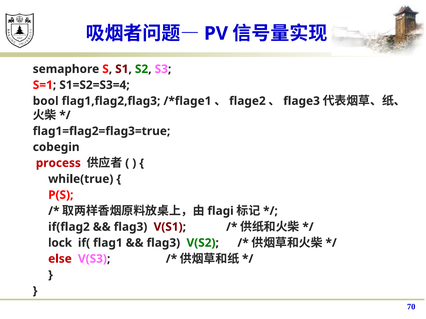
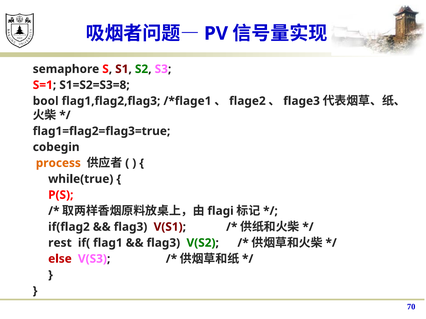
S1=S2=S3=4: S1=S2=S3=4 -> S1=S2=S3=8 (94, 85)
process colour: red -> orange (58, 163)
lock: lock -> rest (60, 243)
